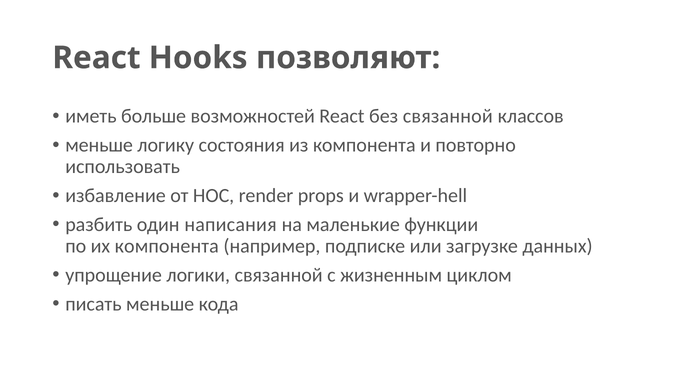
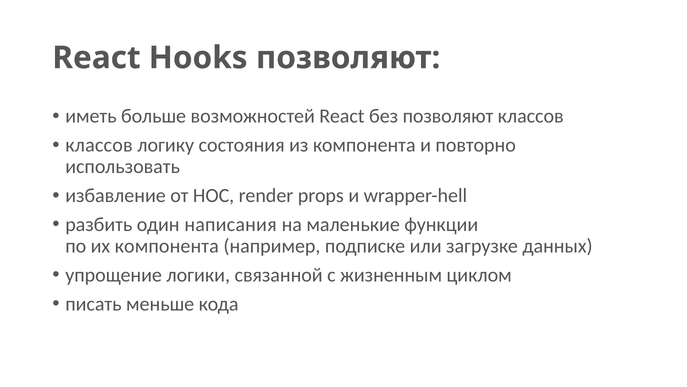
без связанной: связанной -> позволяют (448, 116)
меньше: меньше -> классов (99, 145)
